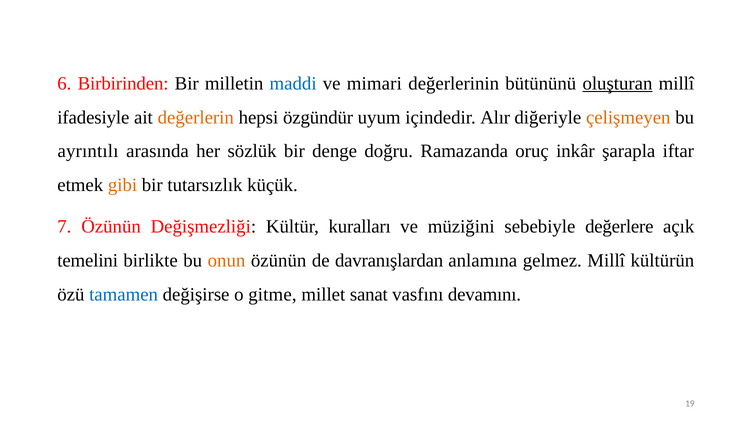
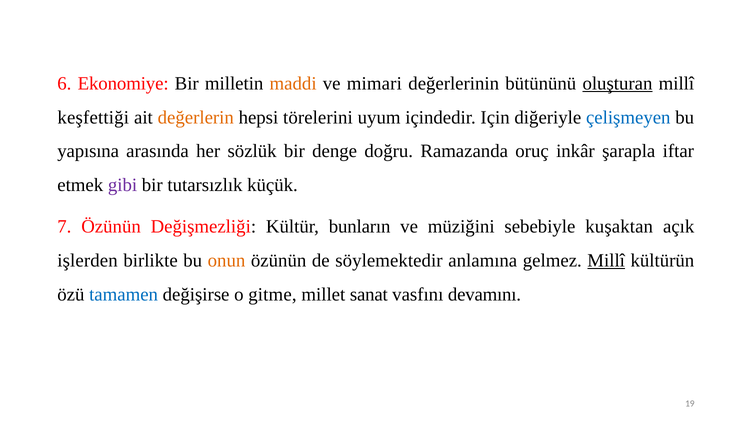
Birbirinden: Birbirinden -> Ekonomiye (123, 83)
maddi colour: blue -> orange (293, 83)
ifadesiyle: ifadesiyle -> keşfettiği (93, 117)
özgündür: özgündür -> törelerini (318, 117)
Alır: Alır -> Için (495, 117)
çelişmeyen colour: orange -> blue (628, 117)
ayrıntılı: ayrıntılı -> yapısına (88, 151)
gibi colour: orange -> purple (123, 185)
kuralları: kuralları -> bunların (360, 227)
değerlere: değerlere -> kuşaktan (619, 227)
temelini: temelini -> işlerden (88, 260)
davranışlardan: davranışlardan -> söylemektedir (389, 260)
Millî underline: none -> present (606, 260)
